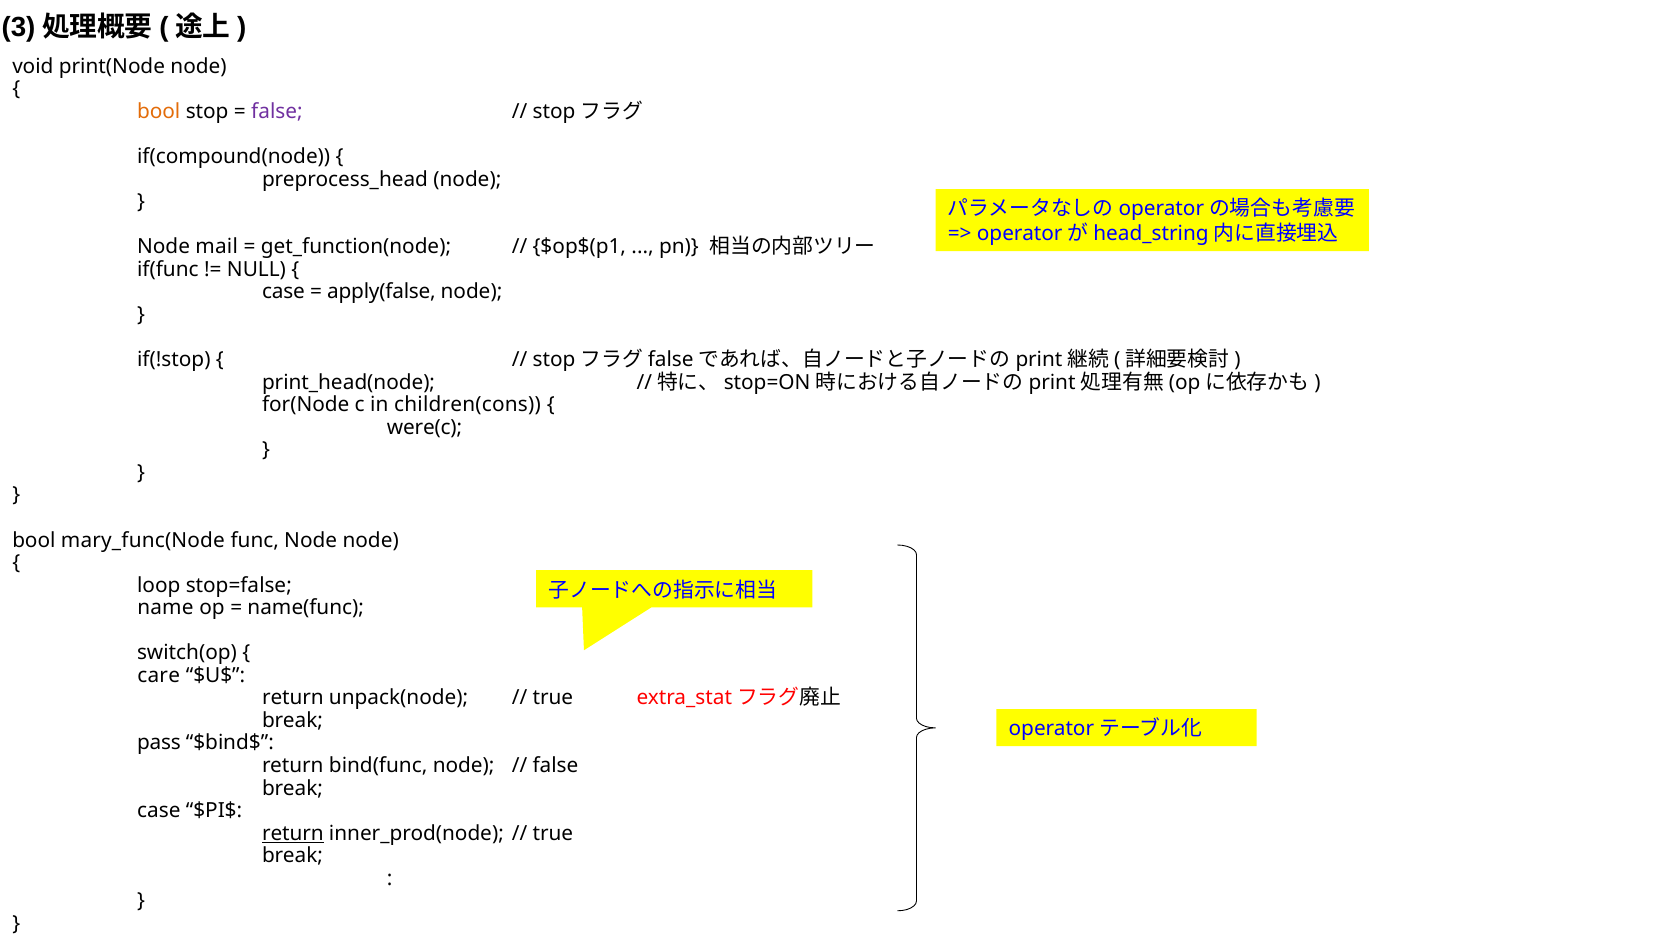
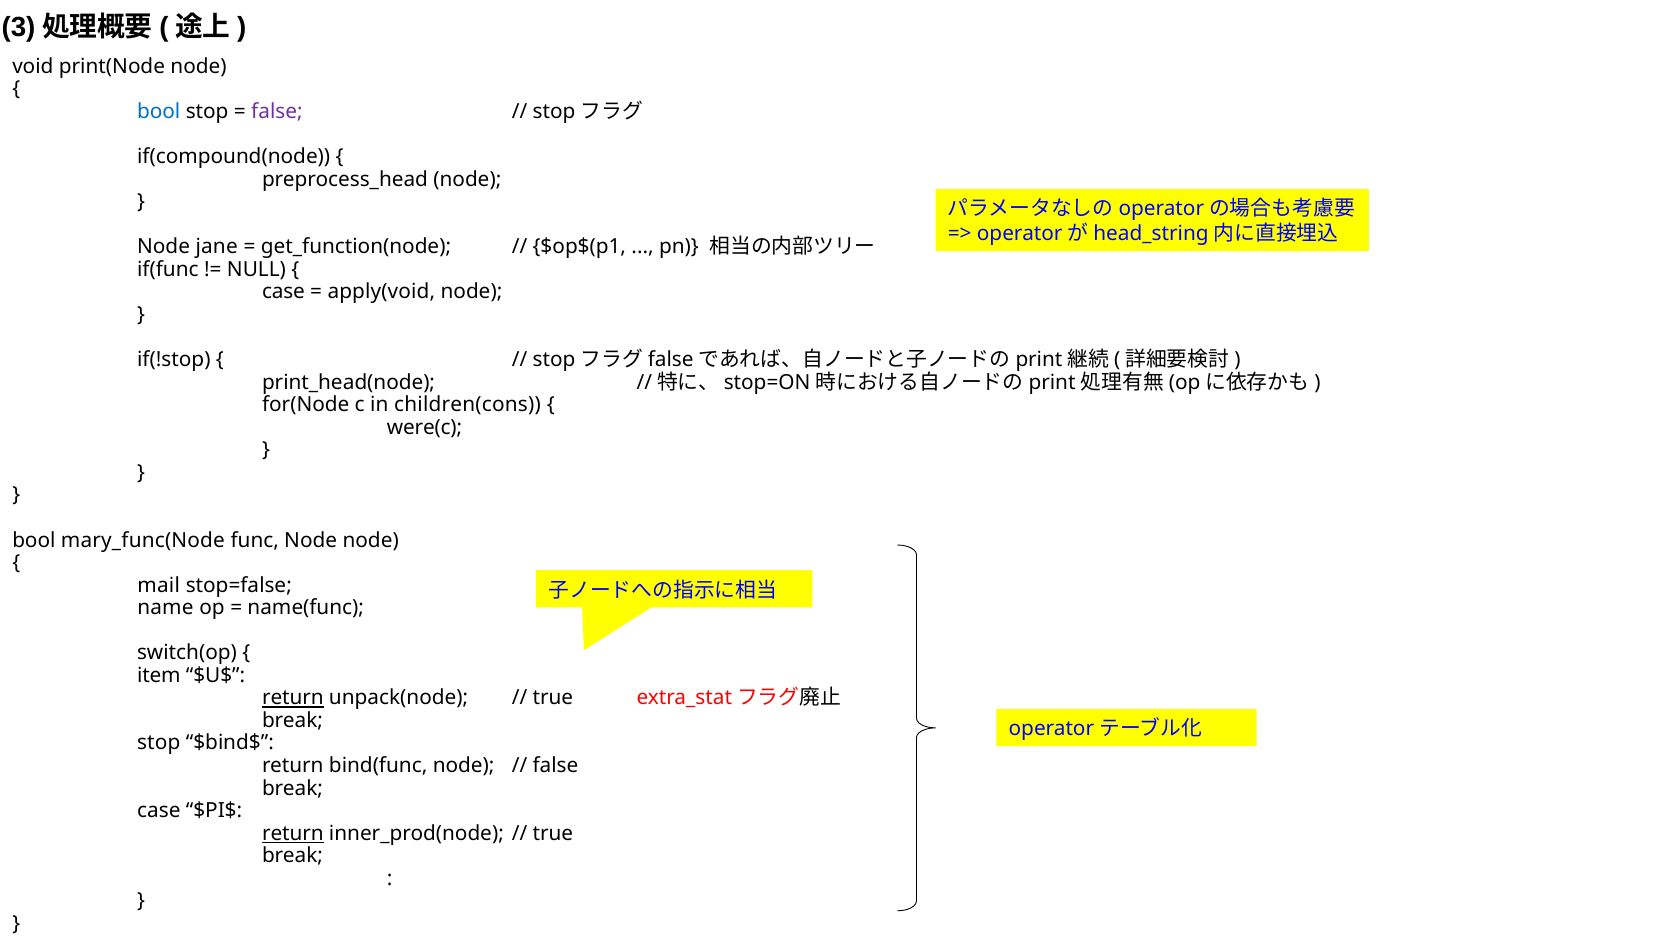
bool colour: orange -> blue (159, 112)
mail: mail -> jane (217, 247)
apply(false: apply(false -> apply(void (381, 292)
loop: loop -> mail (159, 586)
care: care -> item (159, 676)
return underline: none -> present (293, 698)
pass: pass -> stop (159, 744)
